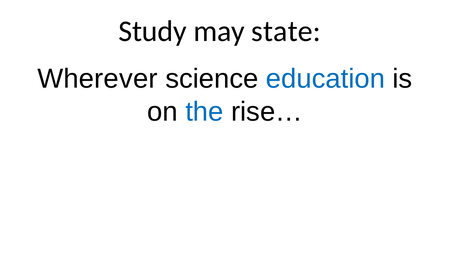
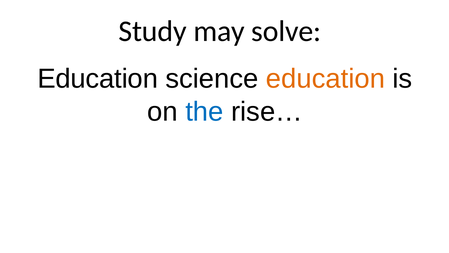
state: state -> solve (286, 31)
Wherever: Wherever -> Education (98, 79)
education colour: blue -> orange (325, 79)
